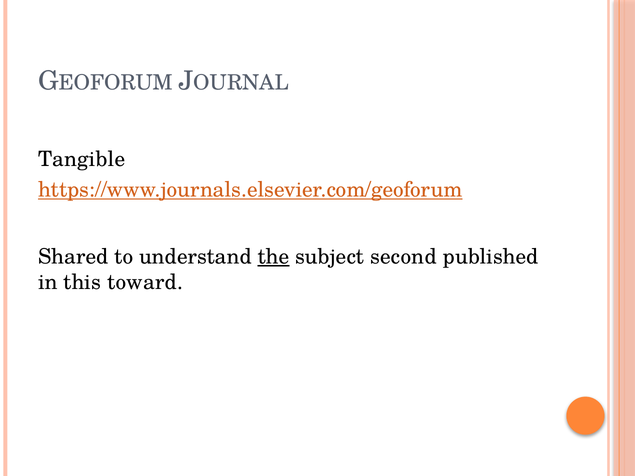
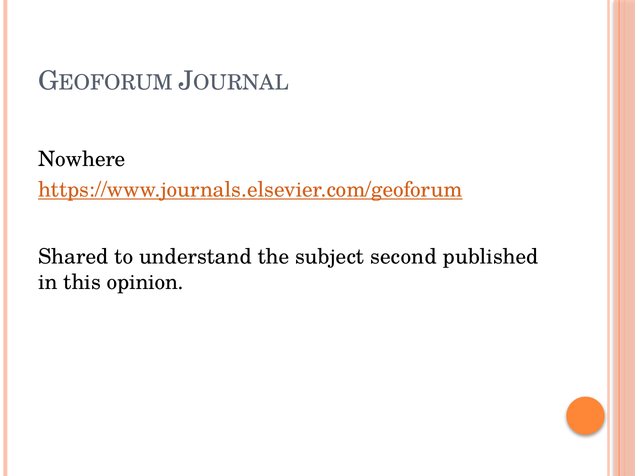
Tangible: Tangible -> Nowhere (82, 159)
the underline: present -> none (273, 257)
toward: toward -> opinion (145, 282)
